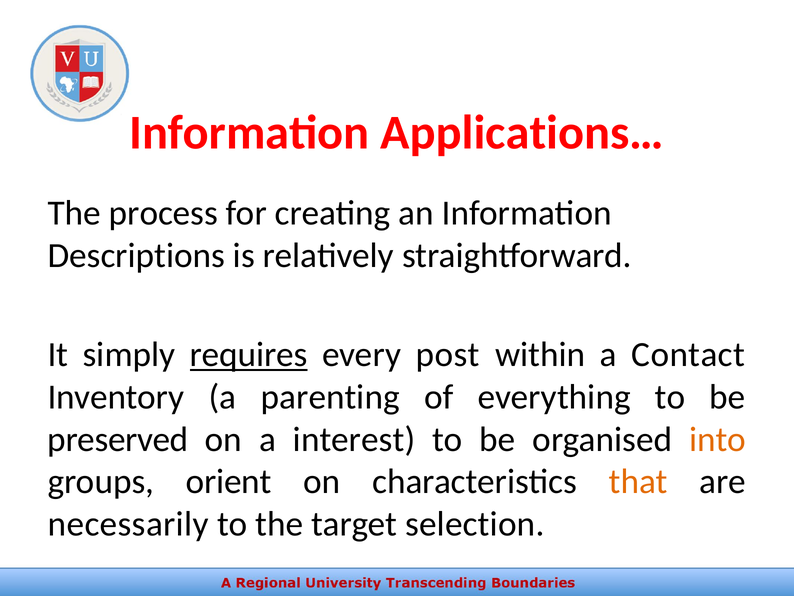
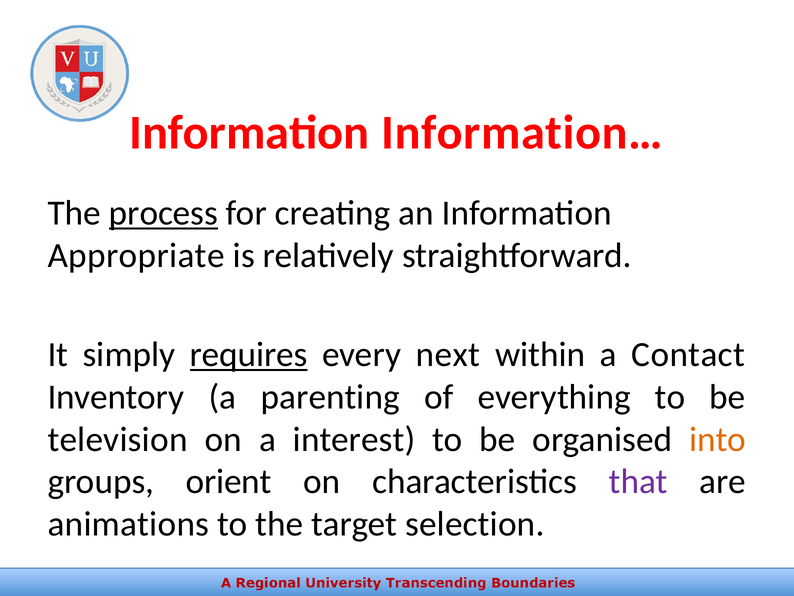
Applications…: Applications… -> Information… (522, 132)
process underline: none -> present (163, 213)
Descriptions: Descriptions -> Appropriate (136, 256)
post: post -> next (448, 354)
preserved: preserved -> television (118, 439)
that colour: orange -> purple (638, 481)
necessarily: necessarily -> animations (128, 524)
